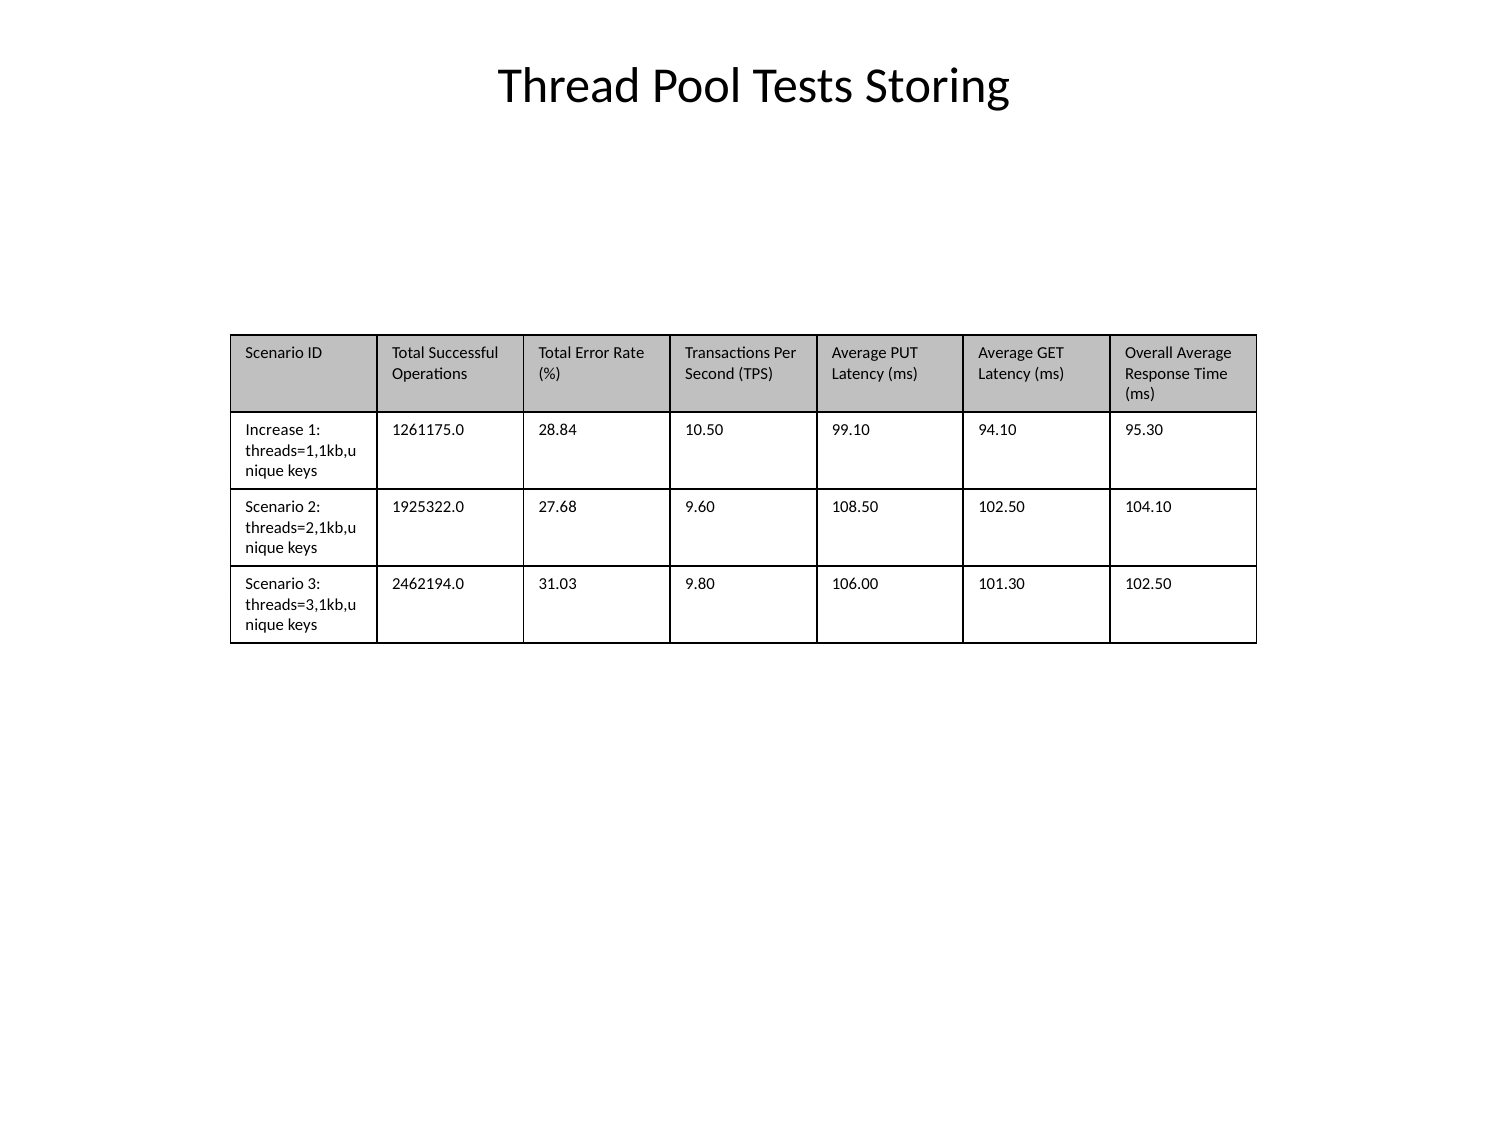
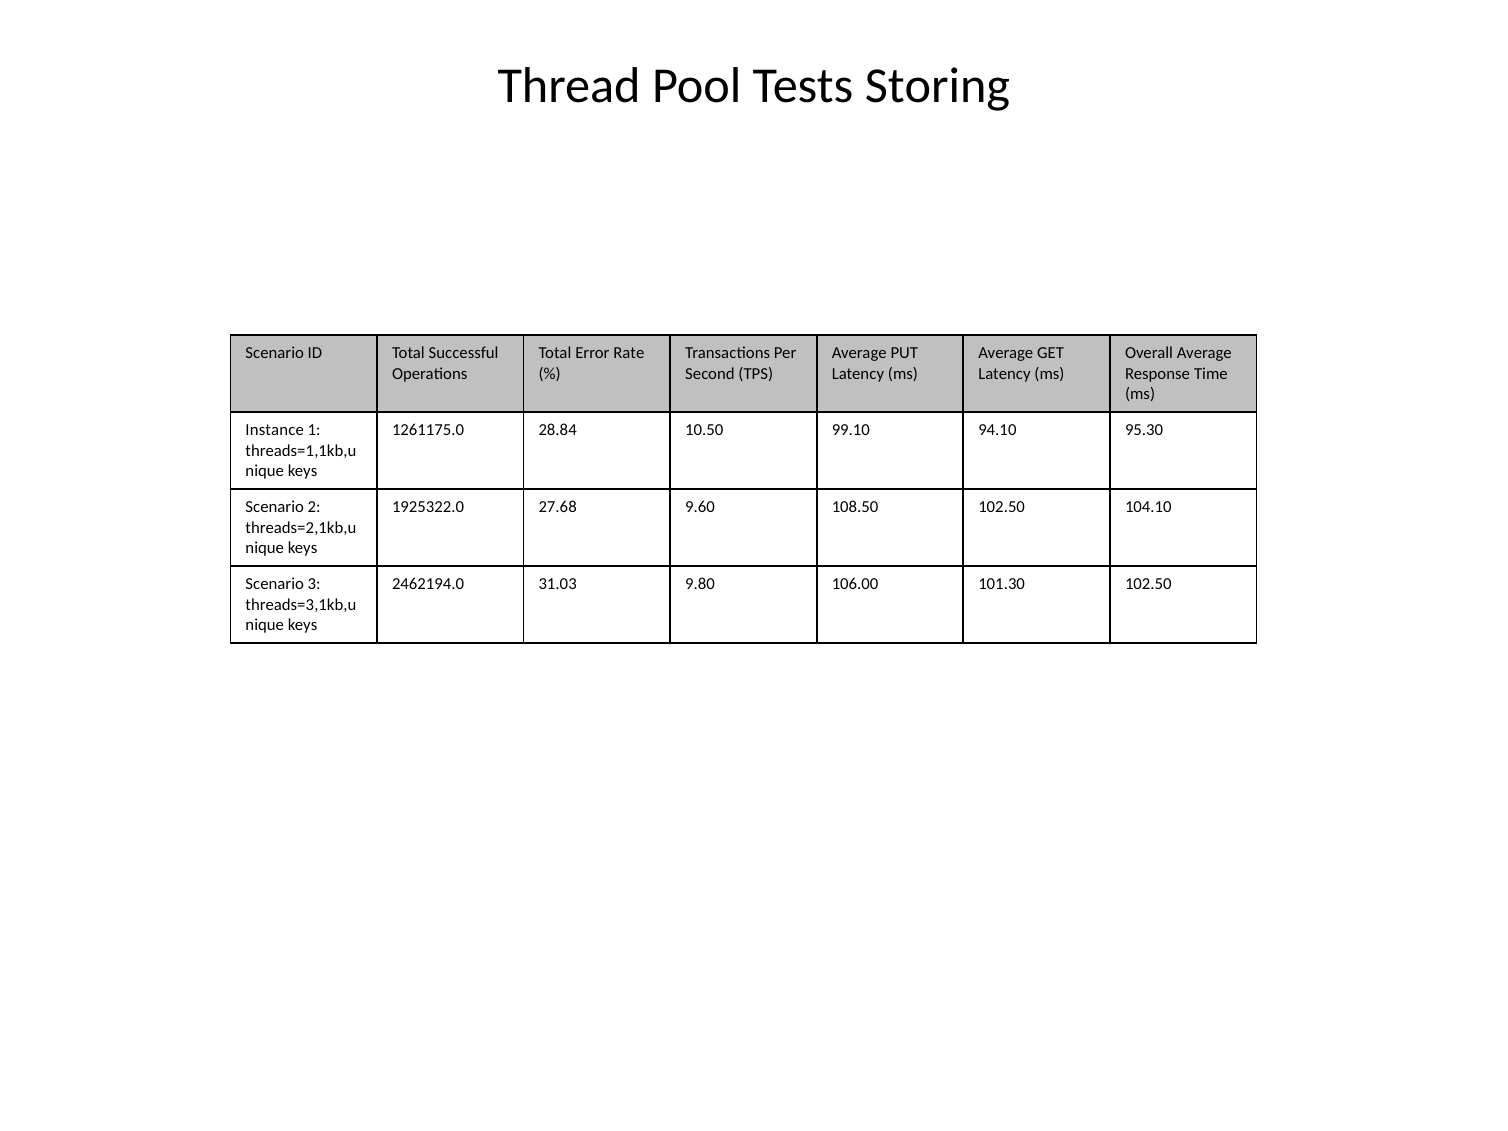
Increase: Increase -> Instance (275, 430)
